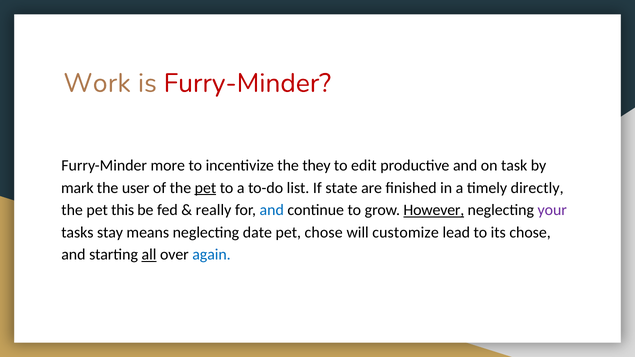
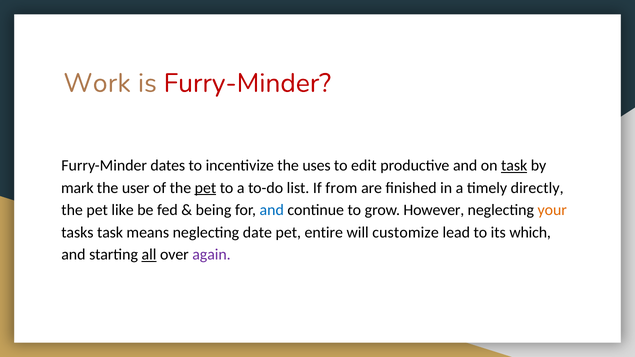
more: more -> dates (168, 166)
they: they -> uses (317, 166)
task underline: none -> present (514, 166)
state: state -> from (341, 188)
this: this -> like (123, 210)
really: really -> being (214, 210)
However underline: present -> none (434, 210)
your colour: purple -> orange (552, 210)
tasks stay: stay -> task (110, 233)
pet chose: chose -> entire (324, 233)
its chose: chose -> which (530, 233)
again colour: blue -> purple (212, 255)
